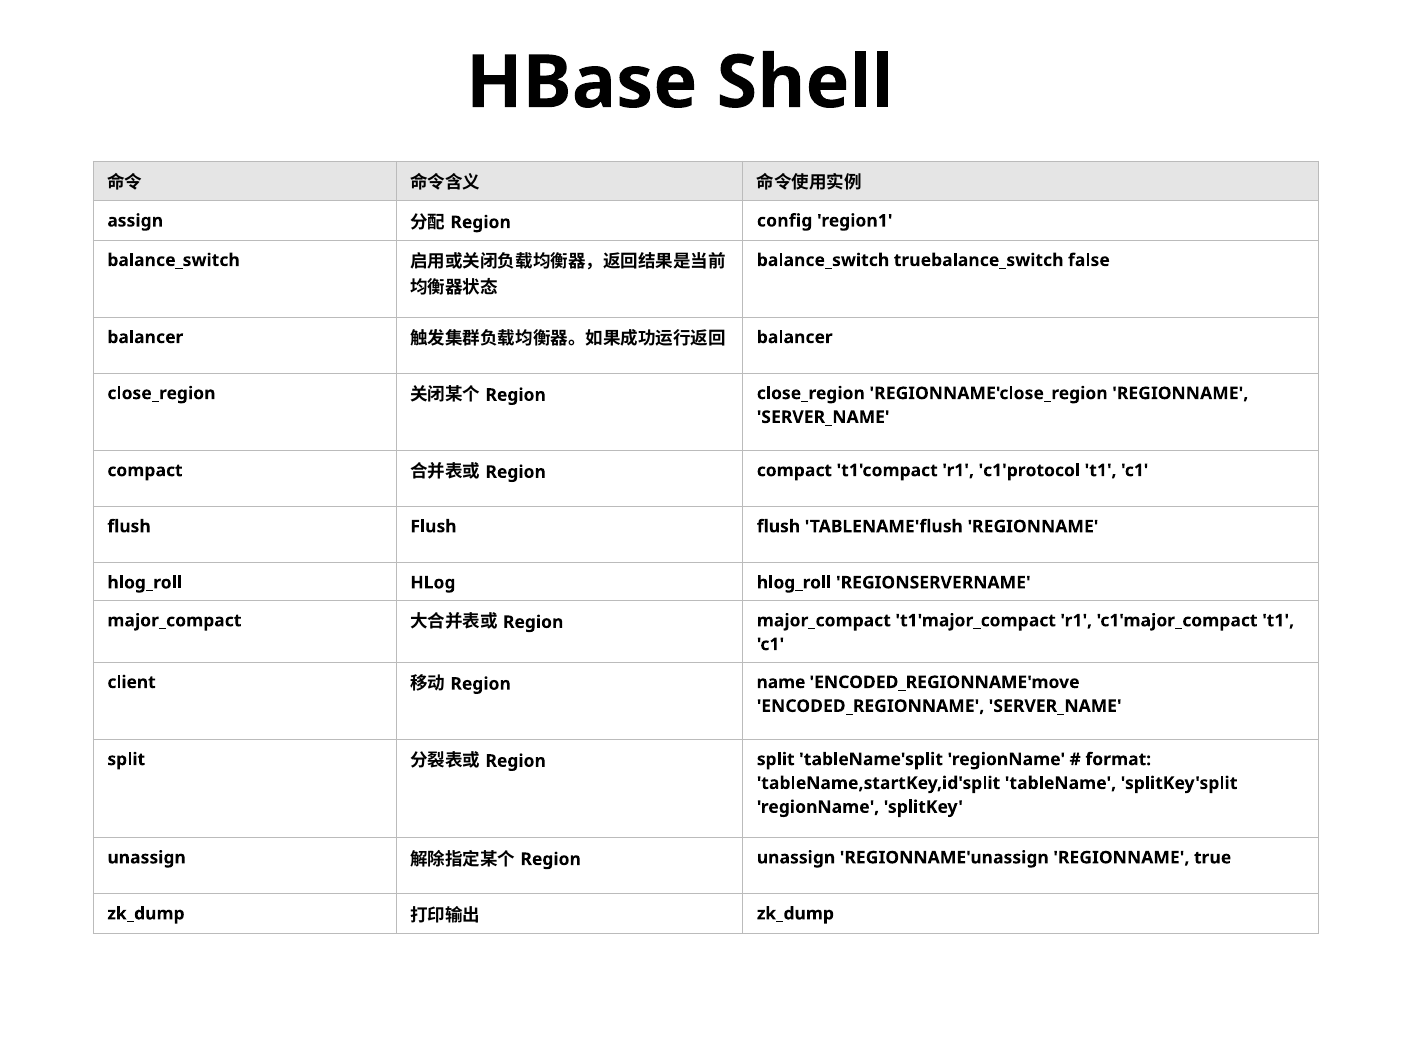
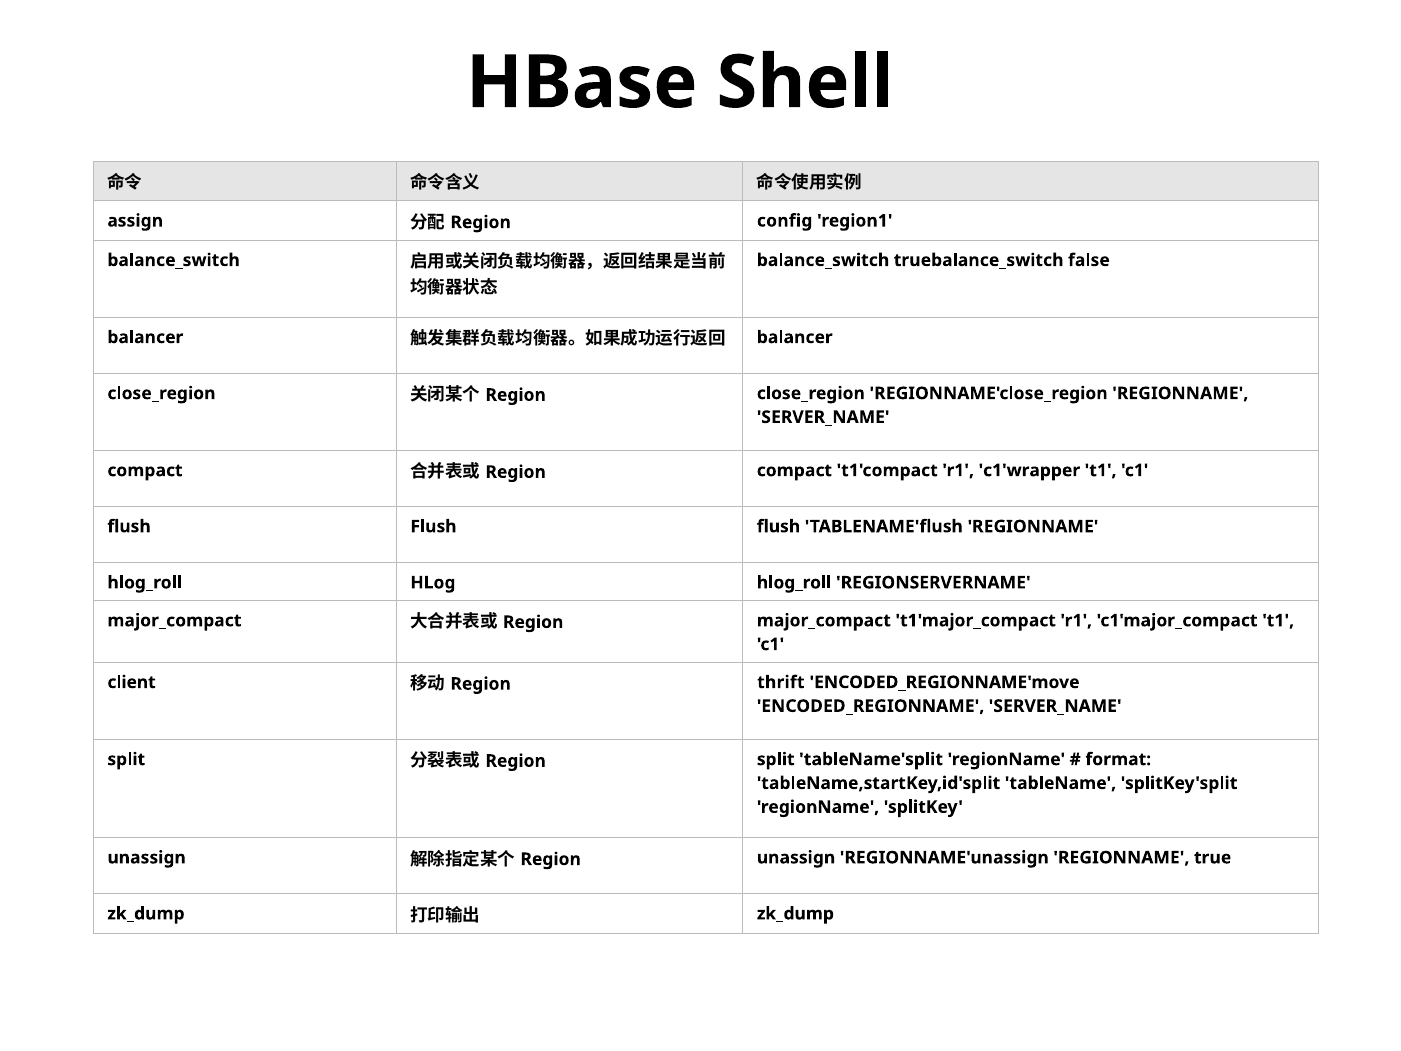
c1'protocol: c1'protocol -> c1'wrapper (1029, 470)
name: name -> thrift (781, 682)
